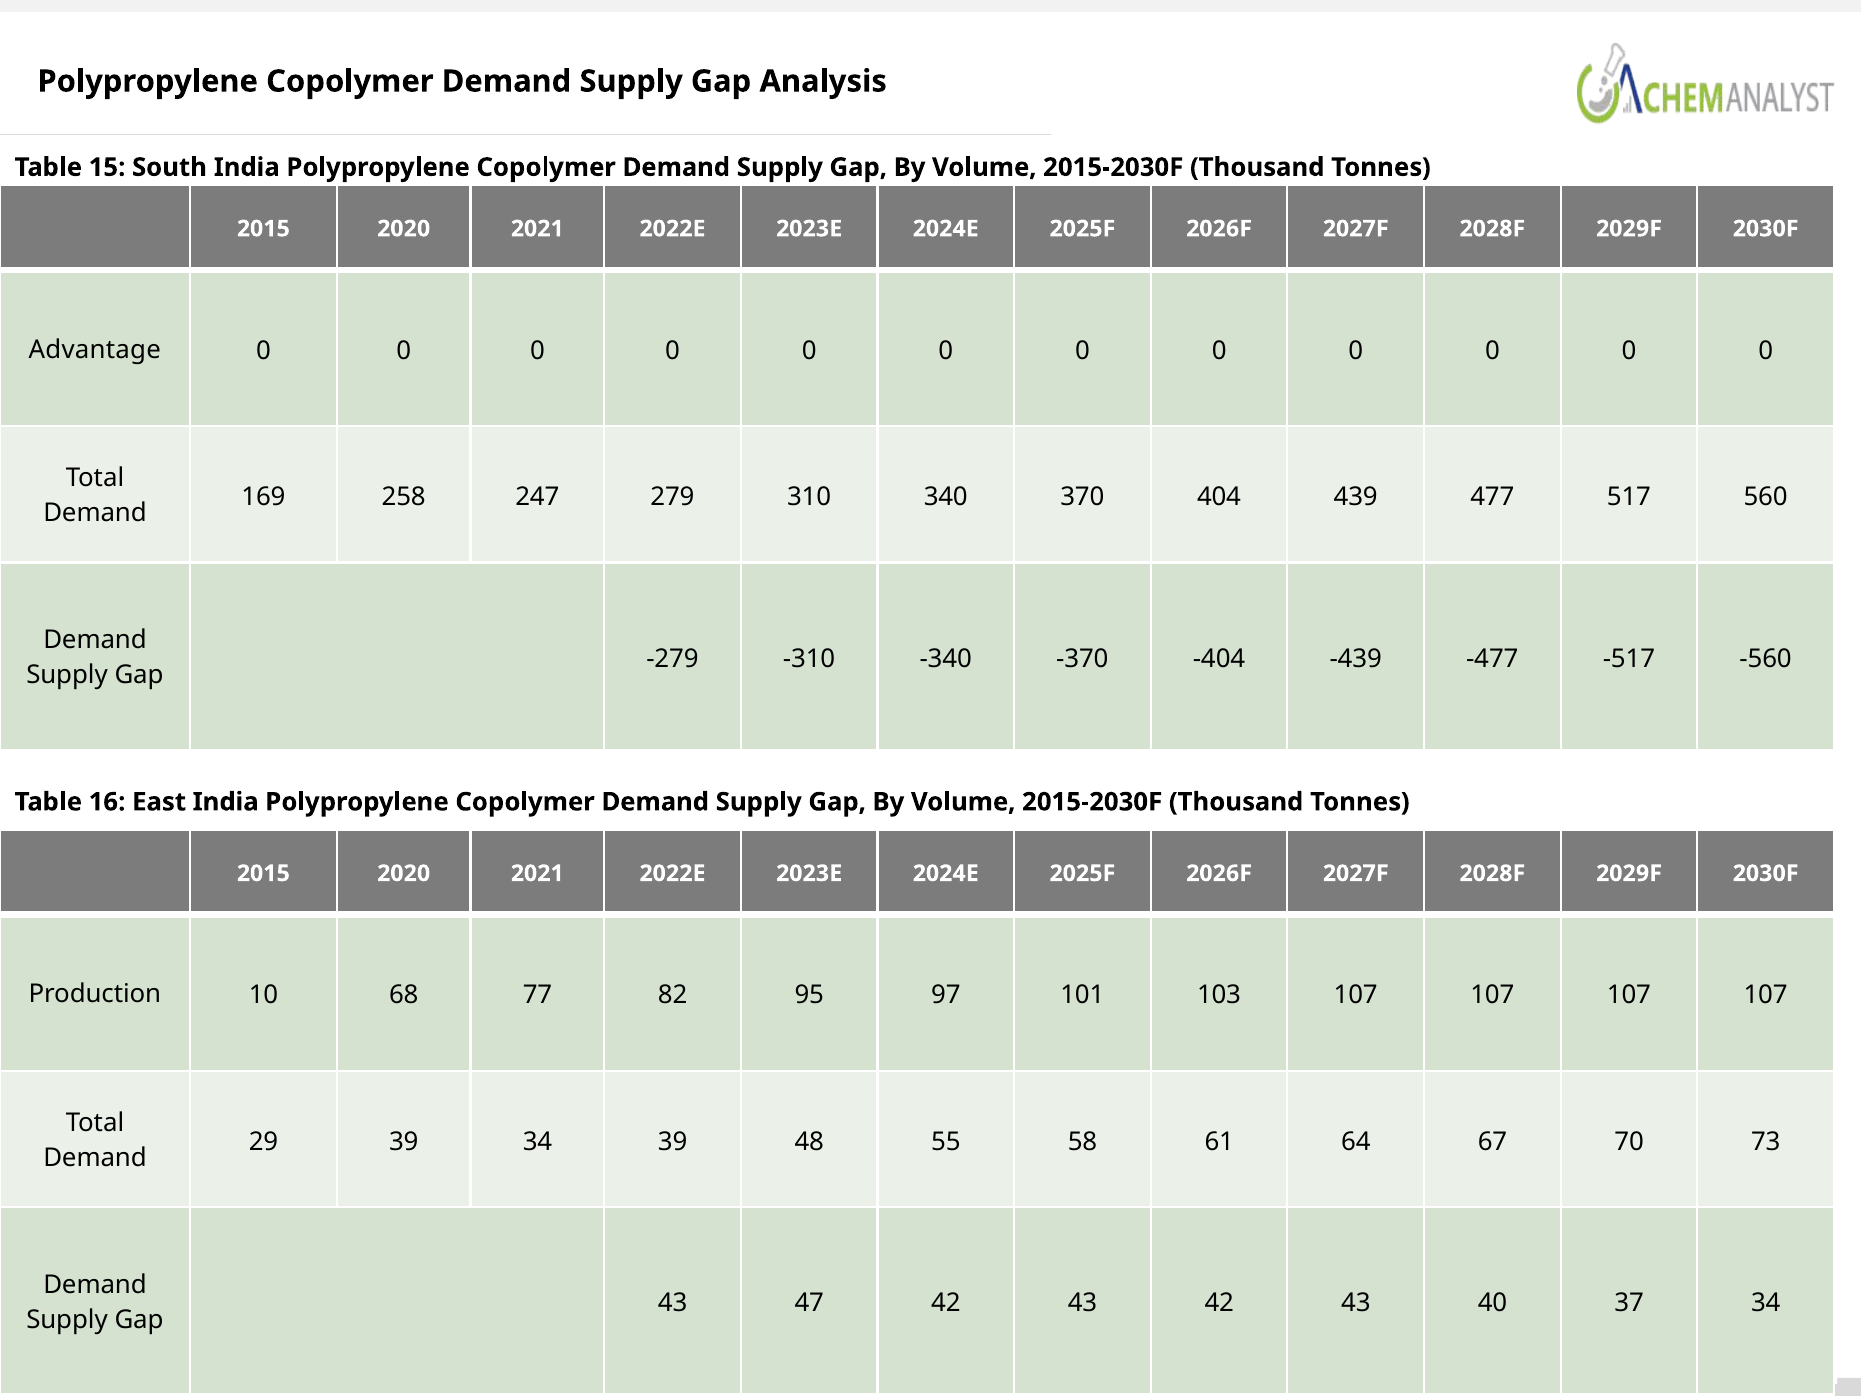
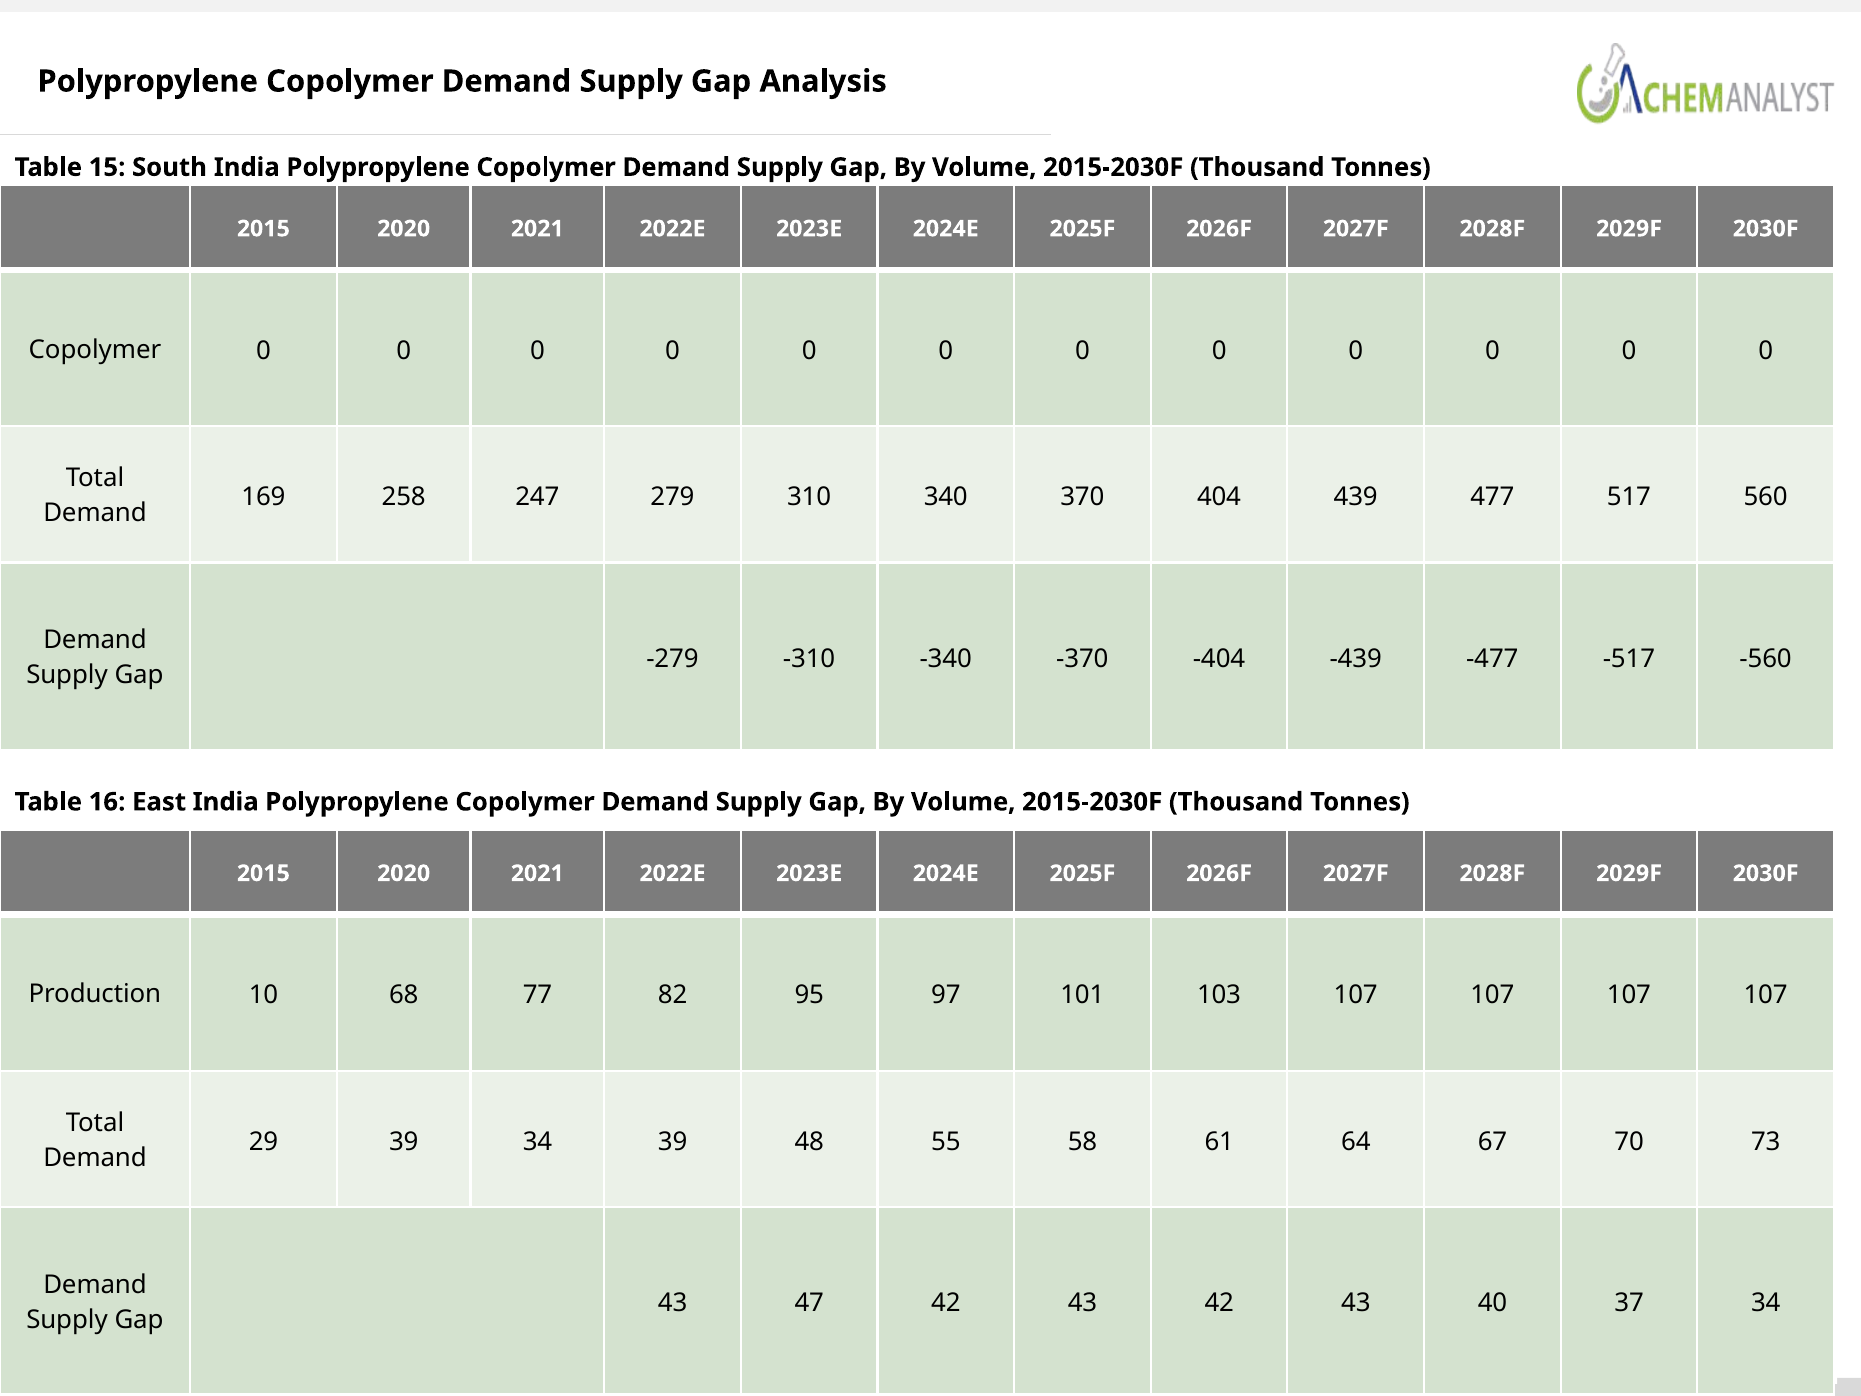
Advantage: Advantage -> Copolymer (95, 350)
